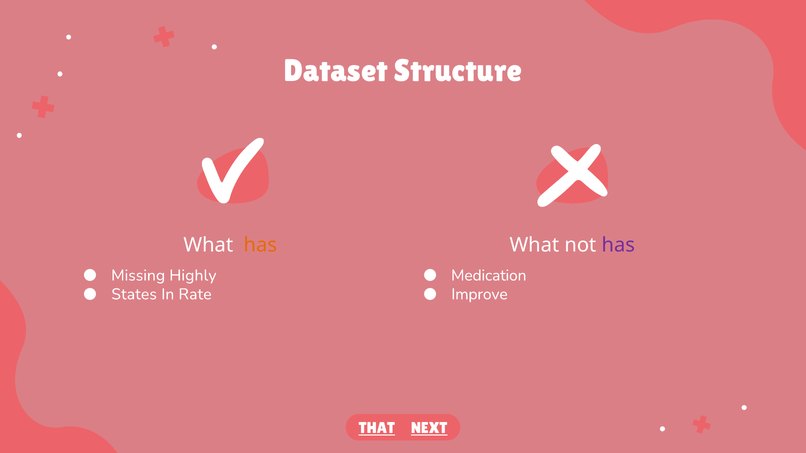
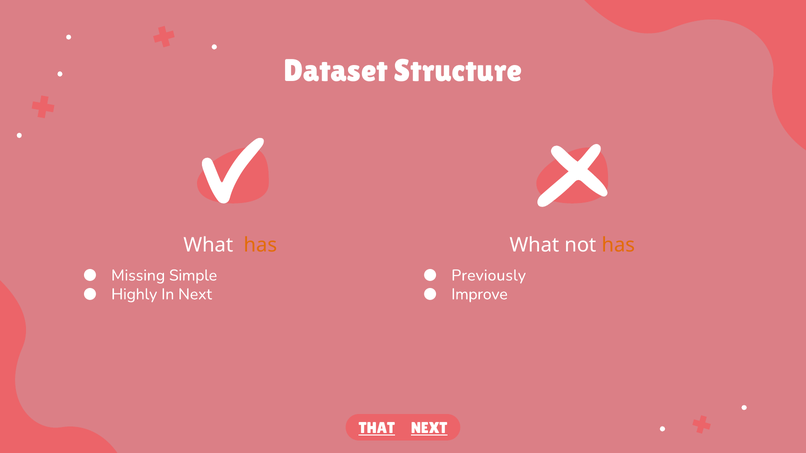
has colour: purple -> orange (618, 245)
Highly: Highly -> Simple (193, 276)
Medication: Medication -> Previously (489, 276)
States: States -> Highly (134, 294)
In Rate: Rate -> Next (195, 294)
